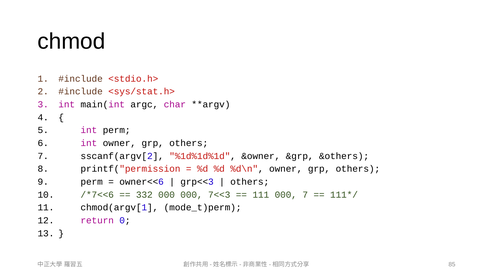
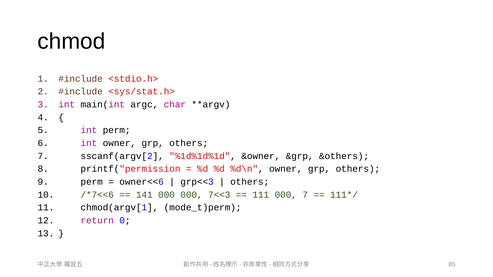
332: 332 -> 141 (144, 195)
